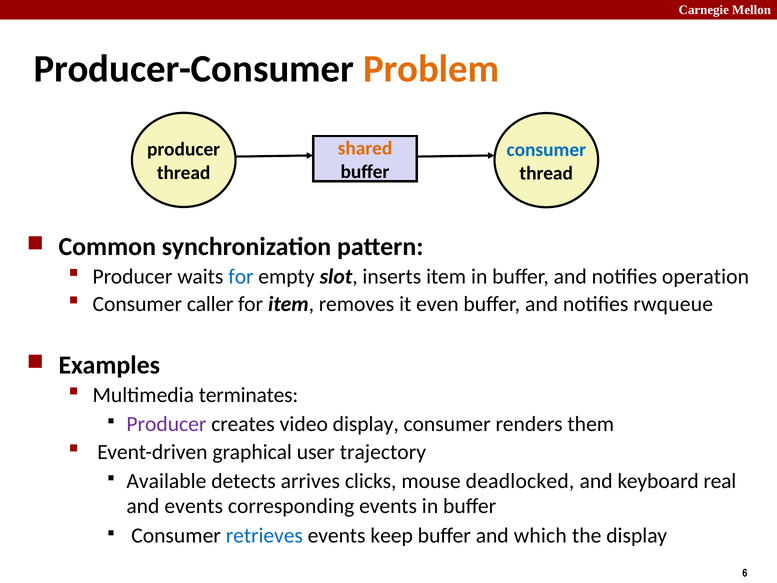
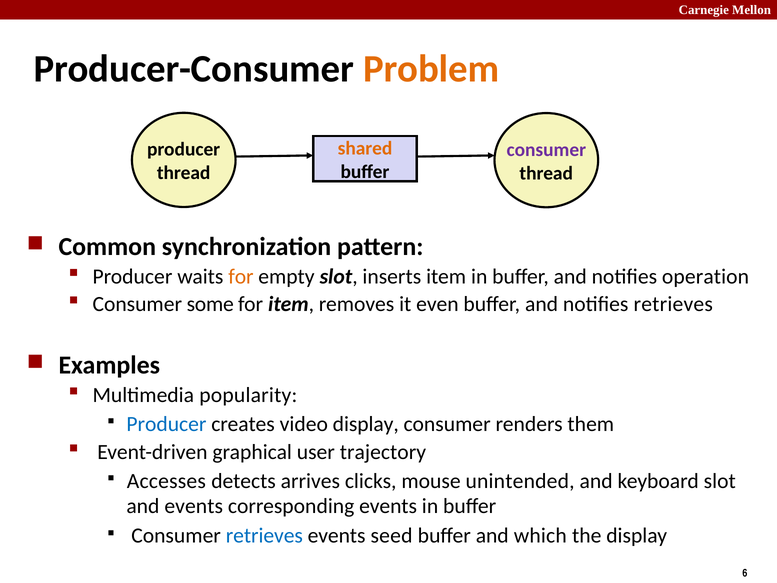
consumer colour: blue -> purple (546, 150)
for colour: blue -> orange (241, 276)
caller: caller -> some (210, 304)
notifies rwqueue: rwqueue -> retrieves (673, 304)
terminates: terminates -> popularity (248, 395)
Producer colour: purple -> blue (166, 424)
Available: Available -> Accesses (166, 481)
deadlocked: deadlocked -> unintended (520, 481)
keyboard real: real -> slot (720, 481)
keep: keep -> seed (392, 536)
